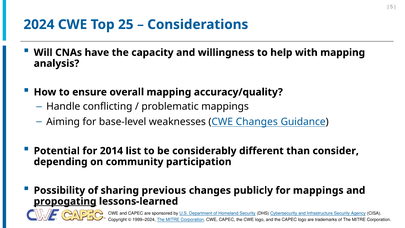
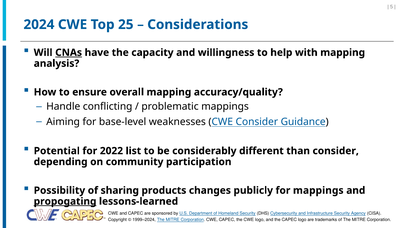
CNAs underline: none -> present (69, 52)
CWE Changes: Changes -> Consider (257, 122)
2014: 2014 -> 2022 (111, 151)
previous: previous -> products (164, 190)
